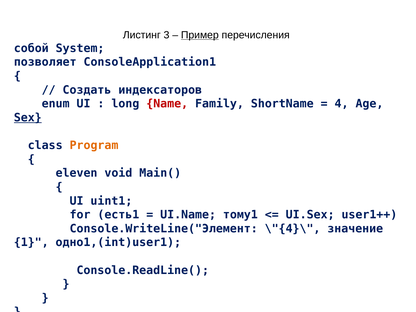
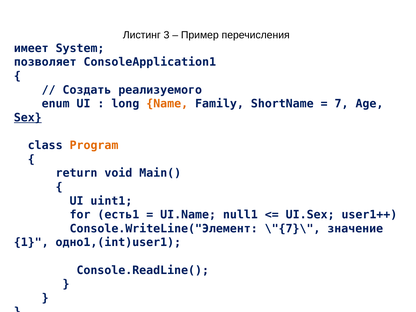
Пример underline: present -> none (200, 35)
собой: собой -> имеет (31, 48)
индексаторов: индексаторов -> реализуемого (160, 90)
Name colour: red -> orange (167, 104)
4: 4 -> 7 (342, 104)
eleven: eleven -> return (77, 173)
тому1: тому1 -> null1 (240, 215)
\"{4}\: \"{4}\ -> \"{7}\ (293, 229)
